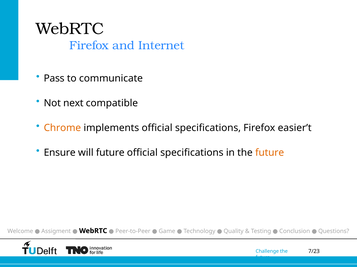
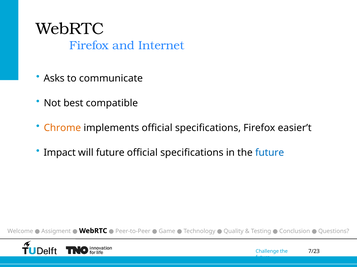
Pass: Pass -> Asks (54, 79)
next: next -> best (73, 103)
Ensure: Ensure -> Impact (60, 153)
future colour: orange -> blue (270, 153)
